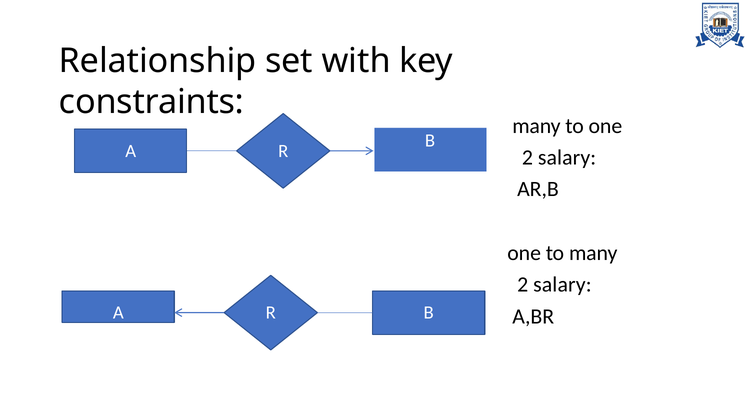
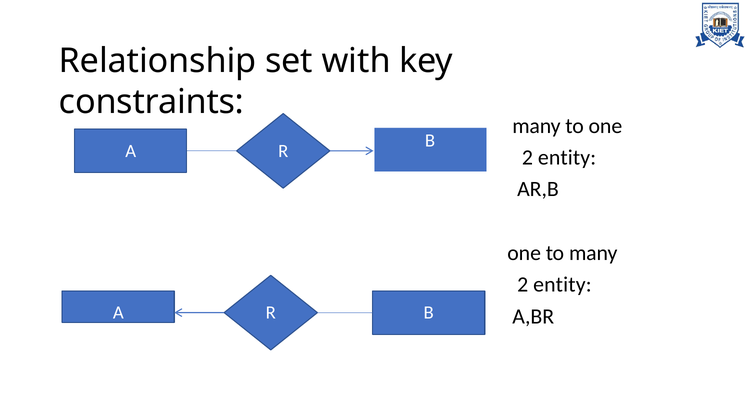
salary: salary -> entity (567, 158)
salary: salary -> entity (562, 285)
